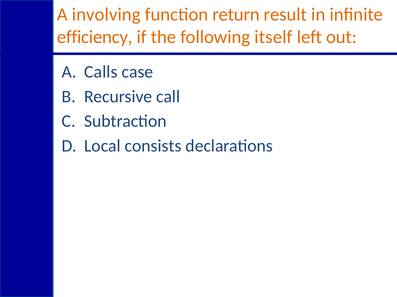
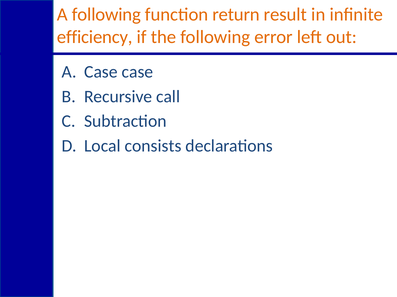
A involving: involving -> following (106, 15)
itself: itself -> error (274, 37)
A Calls: Calls -> Case (101, 72)
